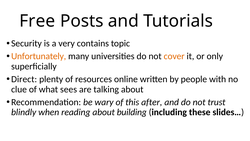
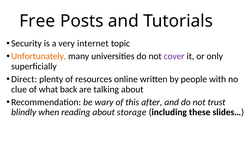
contains: contains -> internet (93, 43)
cover colour: orange -> purple (174, 56)
sees: sees -> back (69, 89)
building: building -> storage (132, 112)
